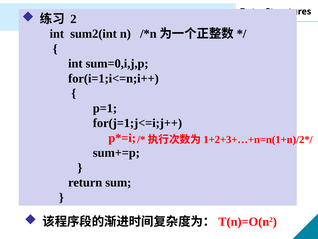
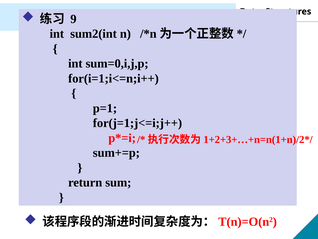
2: 2 -> 9 (73, 19)
